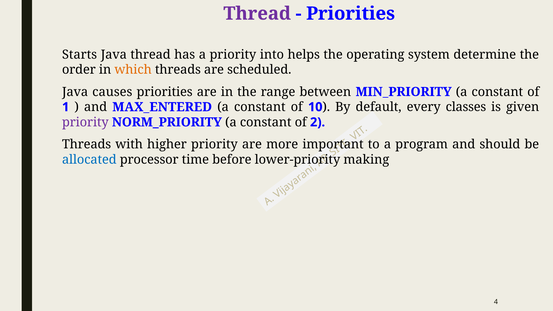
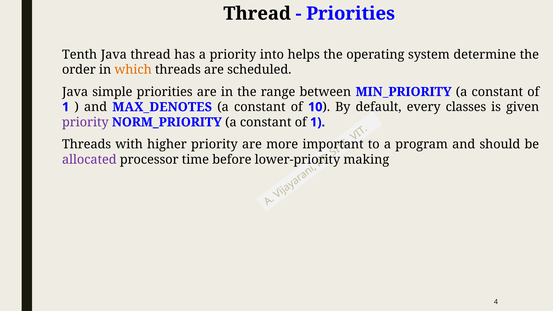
Thread colour: purple -> black (257, 14)
Starts: Starts -> Tenth (80, 55)
causes: causes -> simple (112, 92)
MAX_ENTERED: MAX_ENTERED -> MAX_DENOTES (162, 107)
2: 2 -> 1 (318, 122)
allocated colour: blue -> purple (89, 160)
